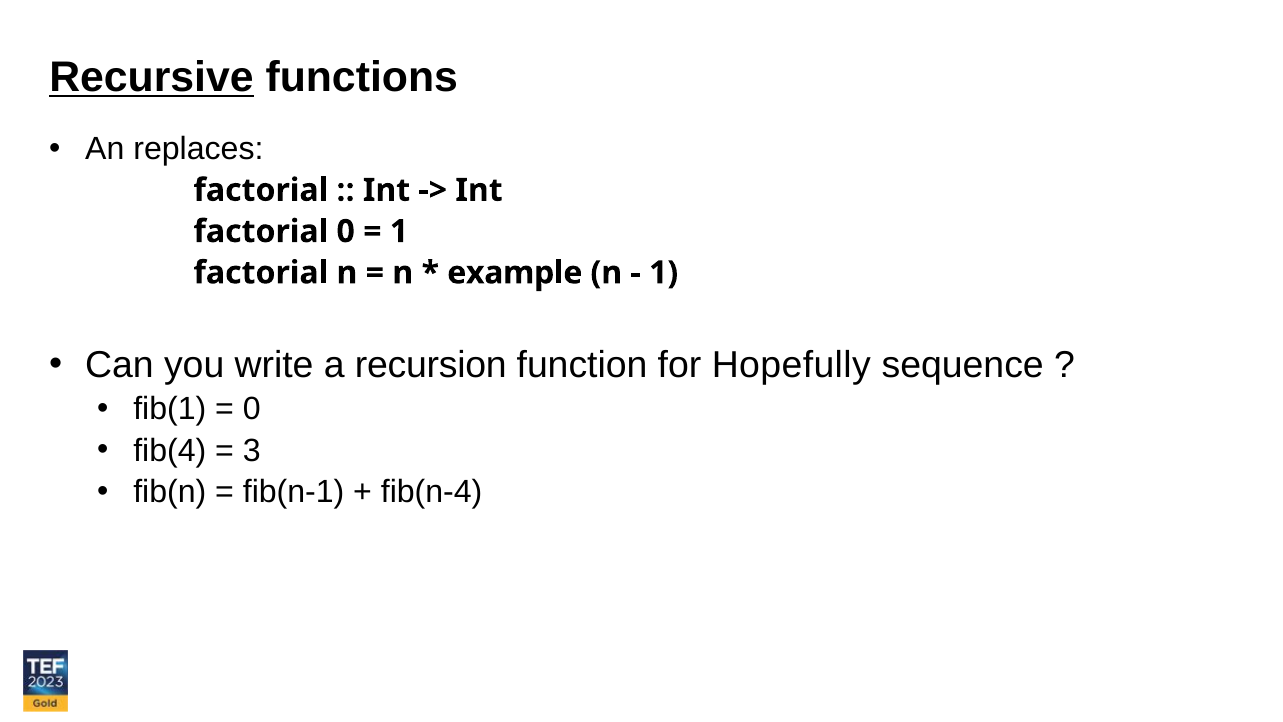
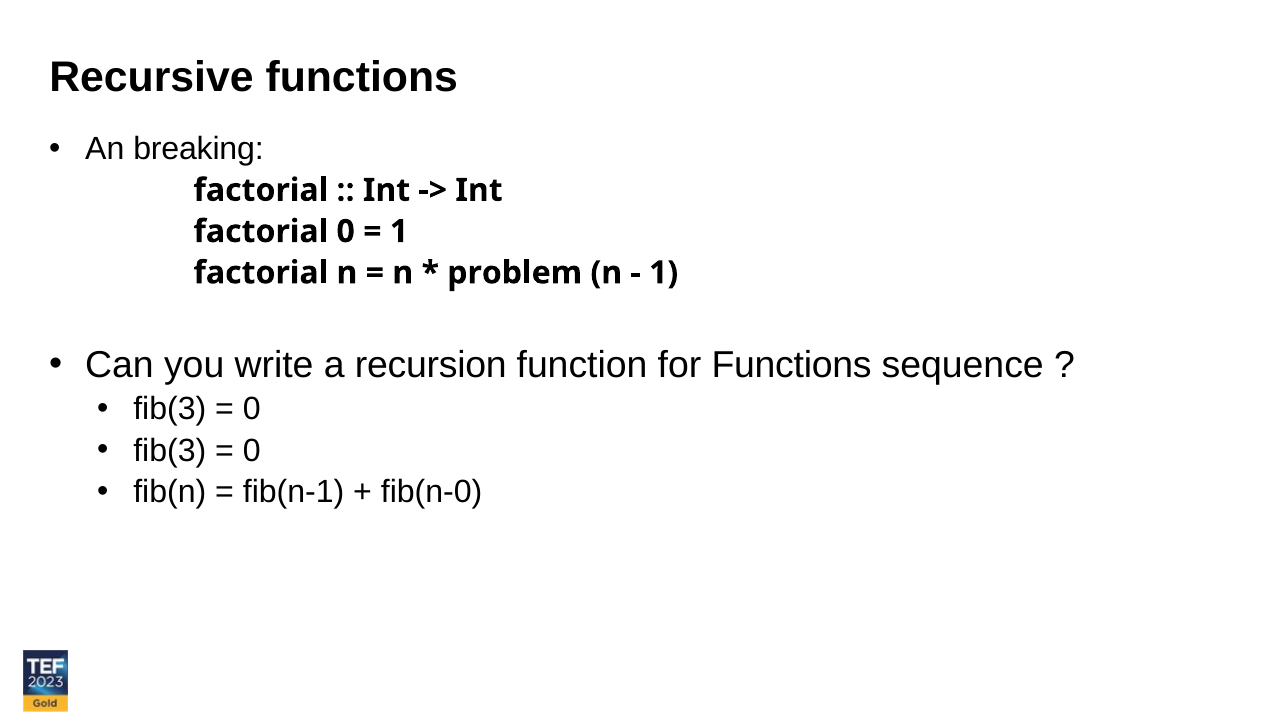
Recursive underline: present -> none (151, 77)
replaces: replaces -> breaking (198, 149)
example: example -> problem (515, 273)
for Hopefully: Hopefully -> Functions (792, 365)
fib(1: fib(1 -> fib(3 (170, 409)
fib(4: fib(4 -> fib(3 (170, 450)
3: 3 -> 0 (252, 450)
fib(n-4: fib(n-4 -> fib(n-0 (432, 492)
